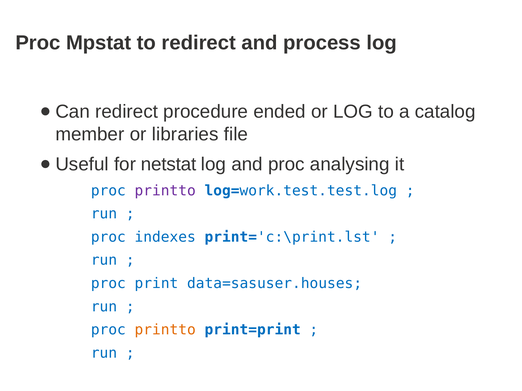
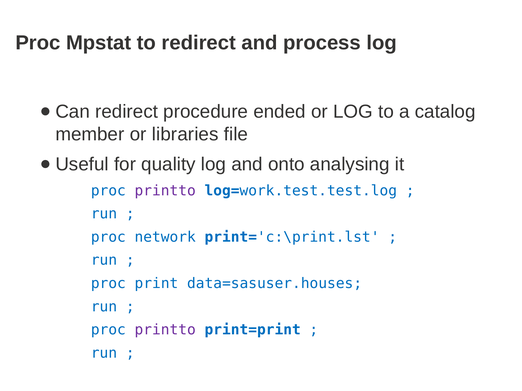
netstat: netstat -> quality (168, 165)
and proc: proc -> onto (286, 165)
indexes: indexes -> network (165, 237)
printto colour: orange -> purple (165, 330)
